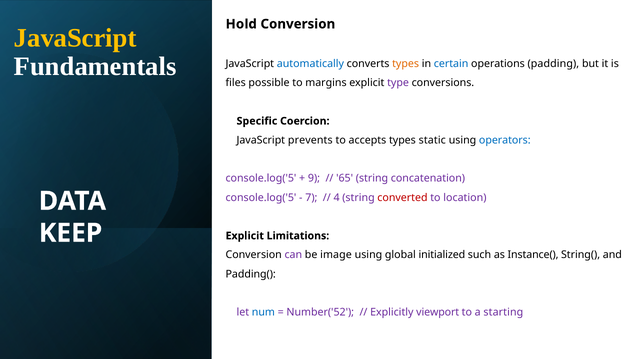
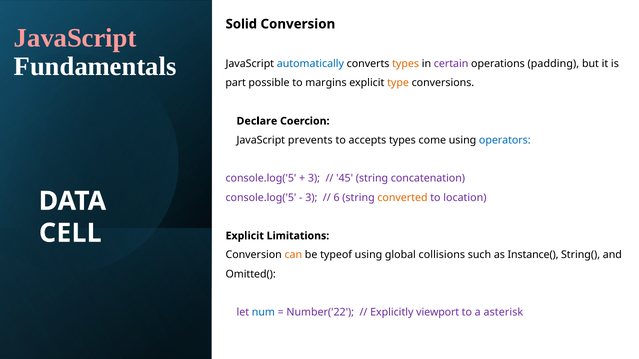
Hold: Hold -> Solid (241, 24)
JavaScript colour: yellow -> pink (75, 38)
certain colour: blue -> purple (451, 64)
files: files -> part (236, 83)
type colour: purple -> orange (398, 83)
Specific: Specific -> Declare (257, 121)
static: static -> come (432, 140)
9: 9 -> 3 (314, 179)
65: 65 -> 45 (345, 179)
7: 7 -> 3 (311, 198)
4: 4 -> 6 (337, 198)
converted colour: red -> orange (402, 198)
KEEP: KEEP -> CELL (70, 233)
can colour: purple -> orange (293, 255)
image: image -> typeof (336, 255)
initialized: initialized -> collisions (442, 255)
Padding(: Padding( -> Omitted( (251, 274)
Number('52: Number('52 -> Number('22 (320, 313)
starting: starting -> asterisk (503, 313)
